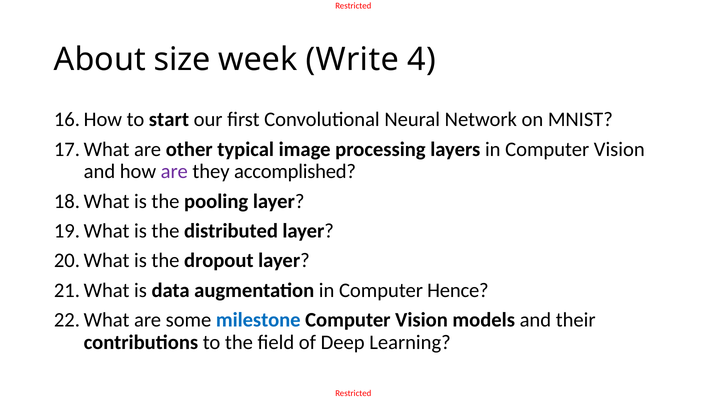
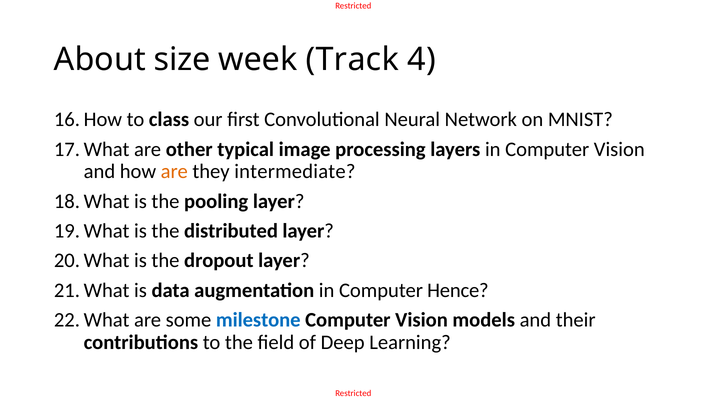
Write: Write -> Track (352, 59)
start: start -> class (169, 120)
are colour: purple -> orange (174, 171)
accomplished: accomplished -> intermediate (295, 171)
